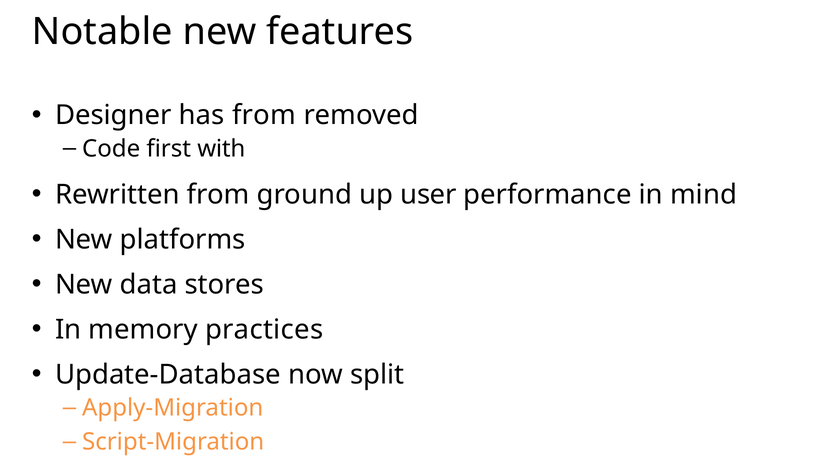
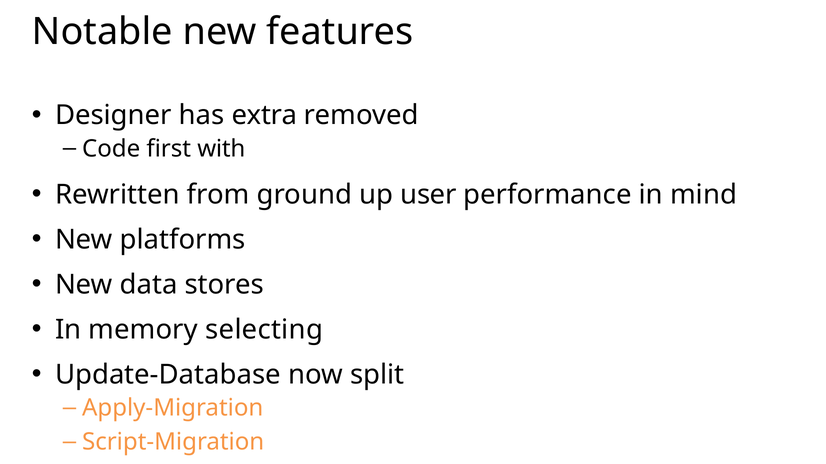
has from: from -> extra (264, 116)
practices: practices -> selecting (264, 330)
